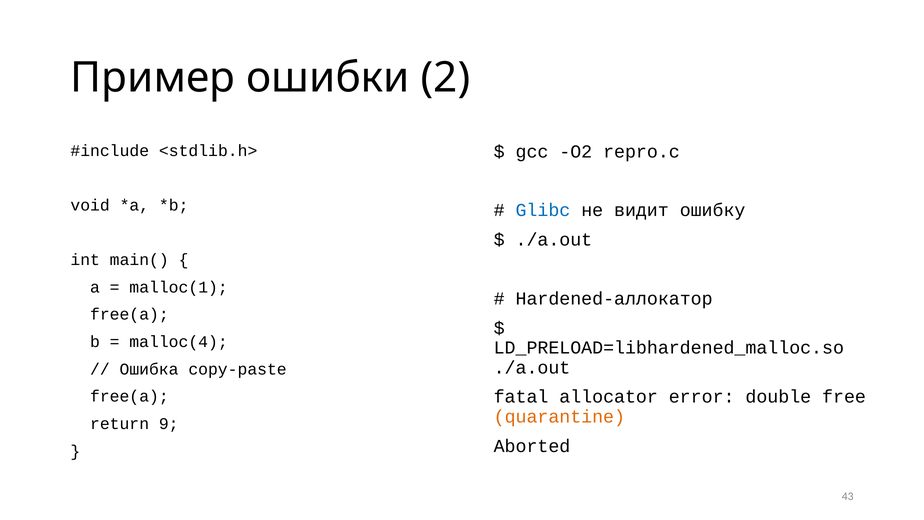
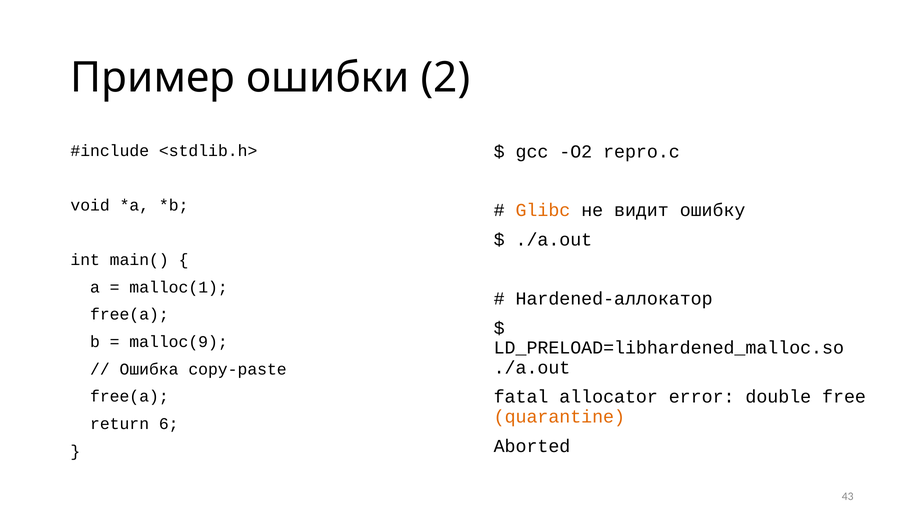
Glibc colour: blue -> orange (543, 210)
malloc(4: malloc(4 -> malloc(9 (179, 342)
9: 9 -> 6 (169, 424)
